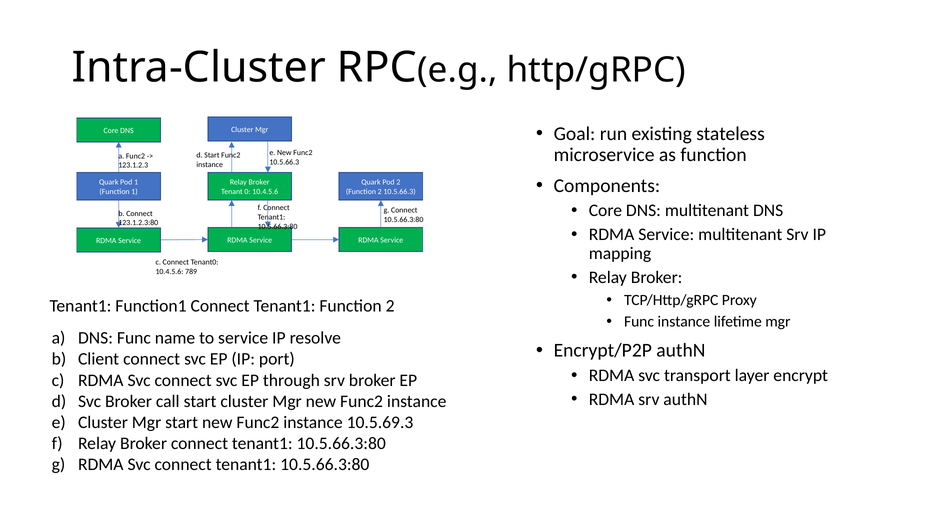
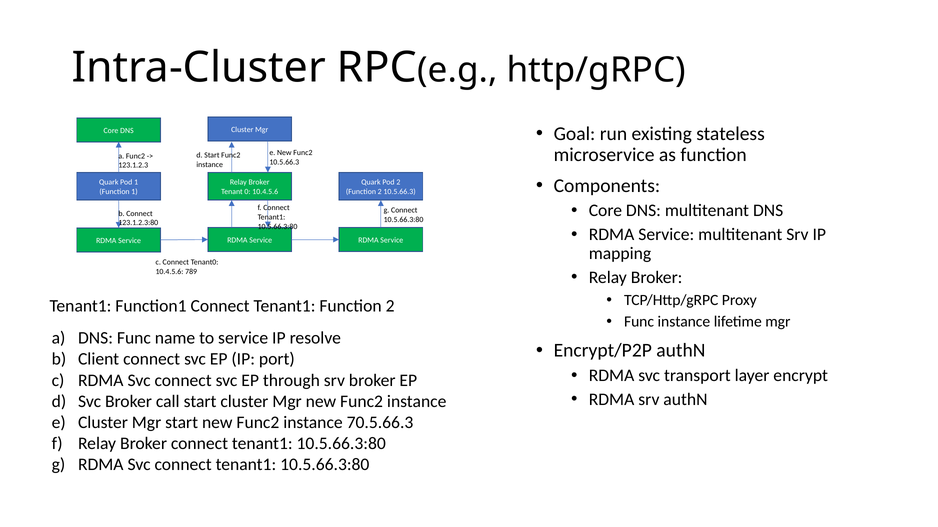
10.5.69.3: 10.5.69.3 -> 70.5.66.3 (380, 423)
